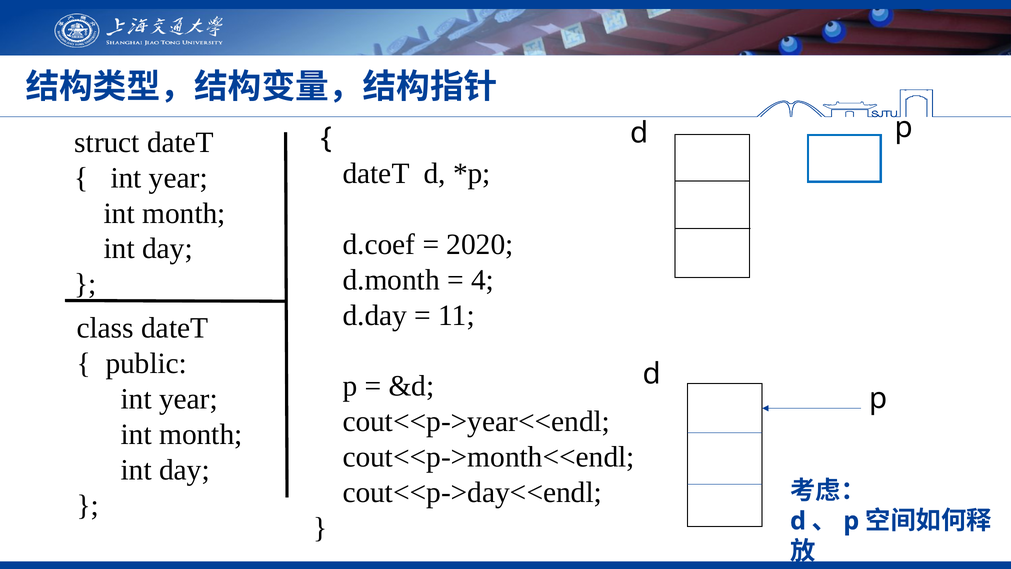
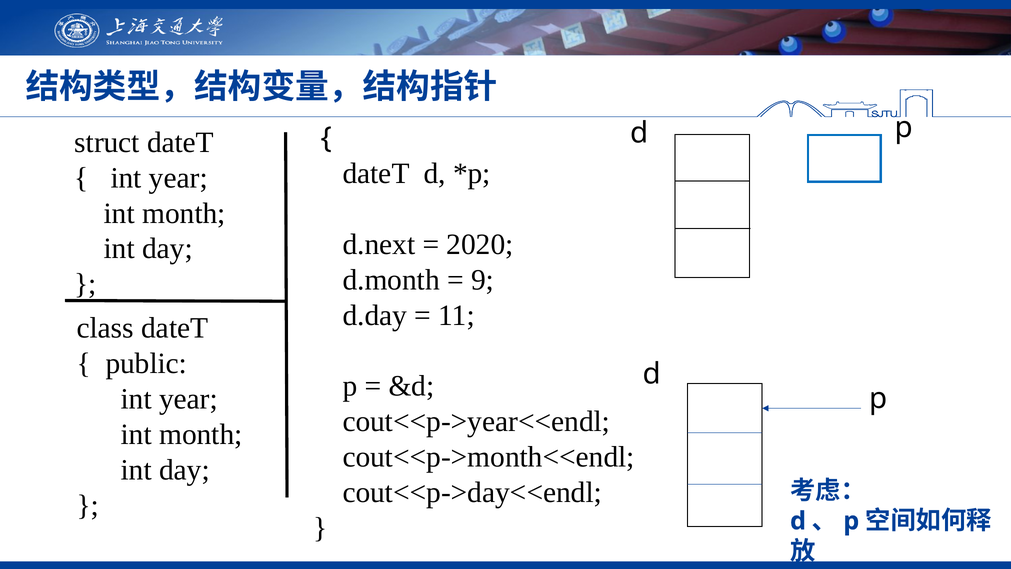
d.coef: d.coef -> d.next (379, 244)
4: 4 -> 9 (483, 280)
